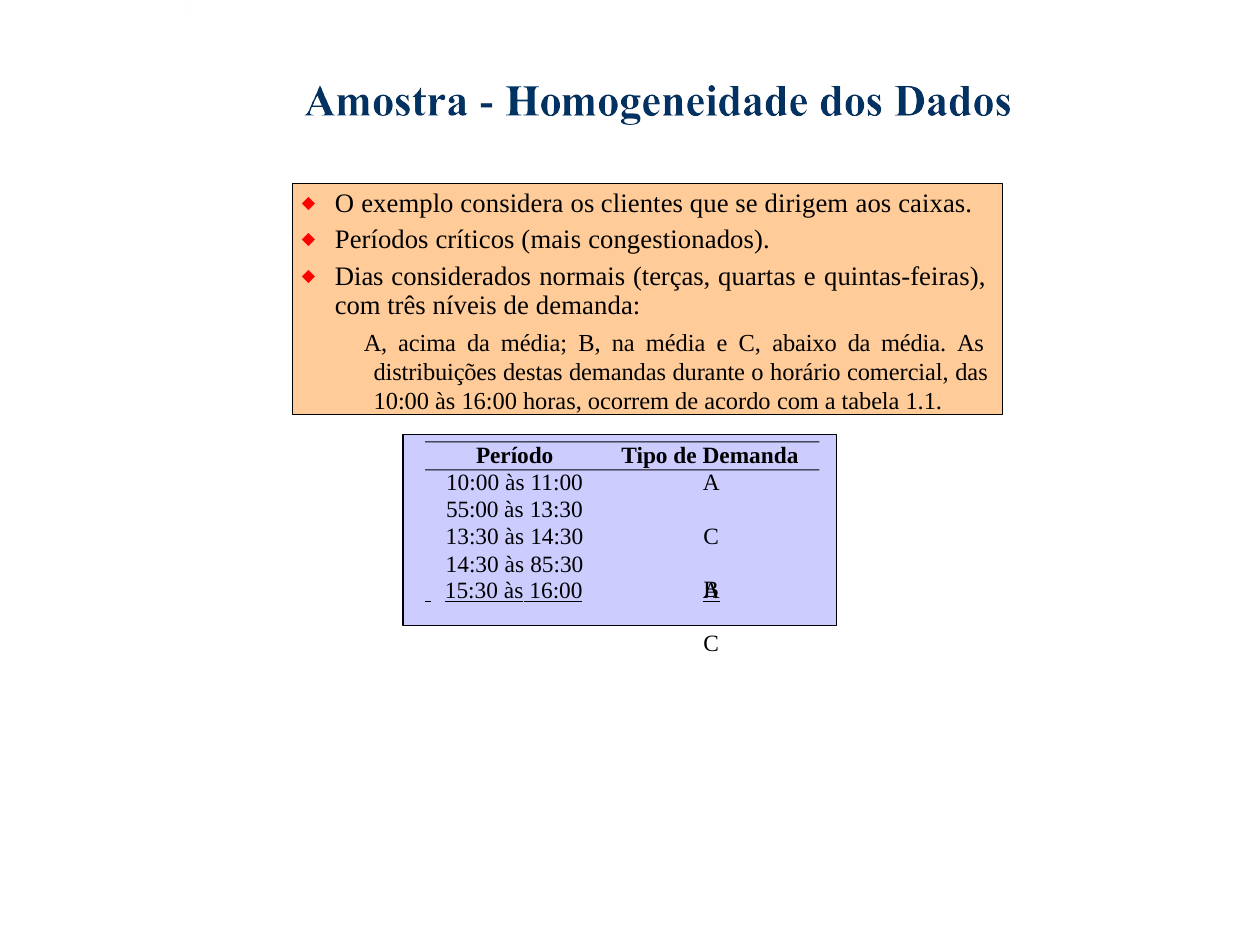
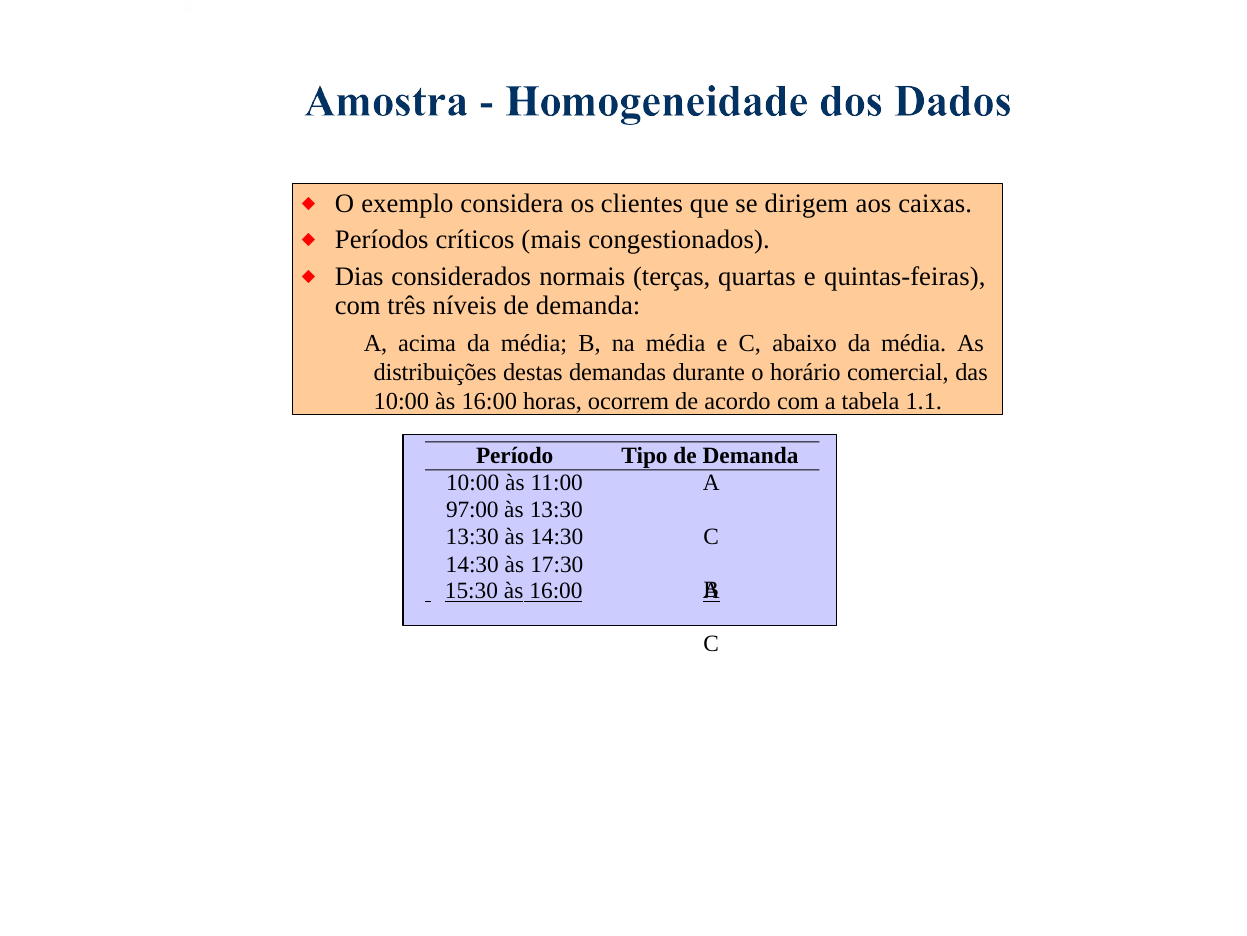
55:00: 55:00 -> 97:00 (472, 510)
85:30: 85:30 -> 17:30 (557, 564)
